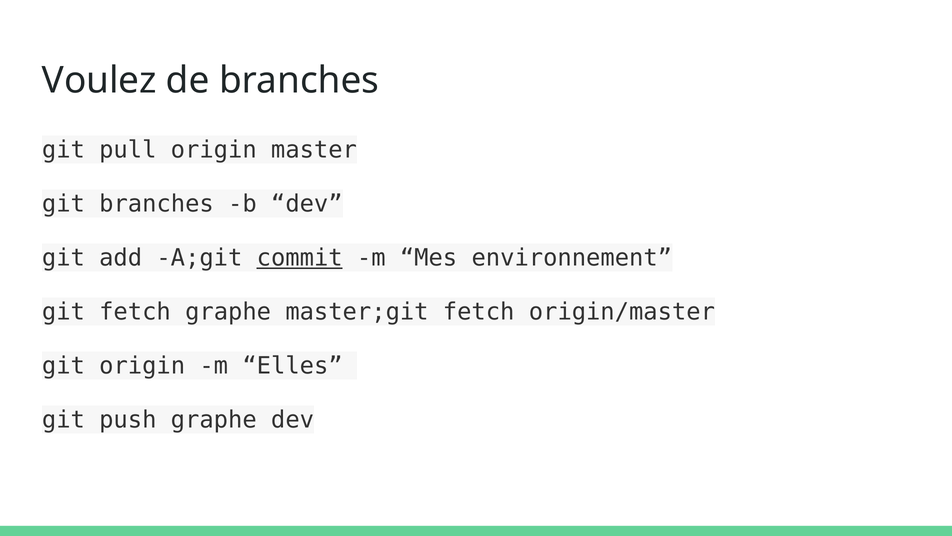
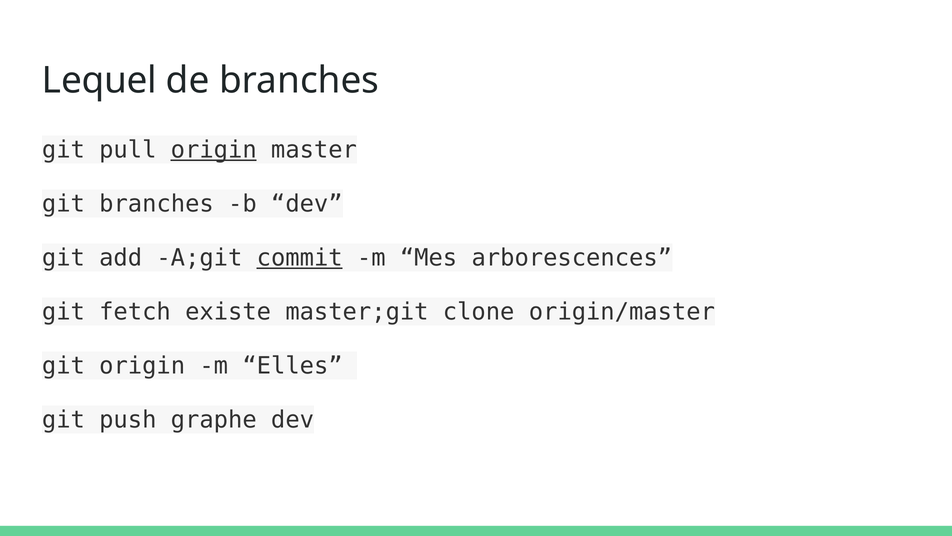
Voulez: Voulez -> Lequel (99, 81)
origin underline: none -> present (214, 150)
environnement: environnement -> arborescences (572, 258)
fetch graphe: graphe -> existe (228, 312)
master;git fetch: fetch -> clone (479, 312)
